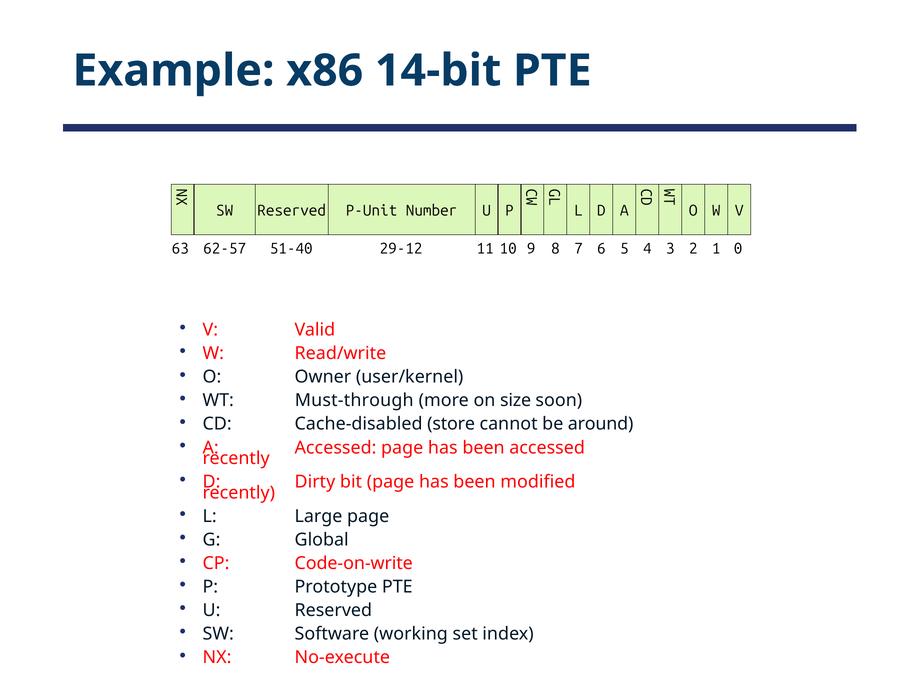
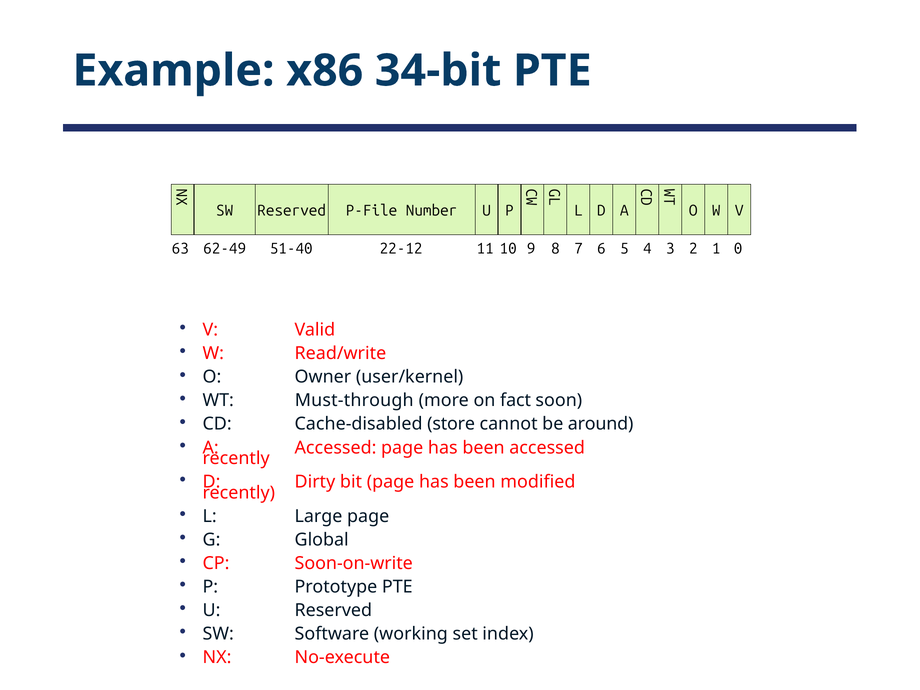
14-bit: 14-bit -> 34-bit (438, 71)
P-Unit: P-Unit -> P-File (372, 211)
62-57: 62-57 -> 62-49 (225, 249)
29-12: 29-12 -> 22-12 (401, 249)
size: size -> fact (516, 401)
Code-on-write: Code-on-write -> Soon-on-write (354, 563)
